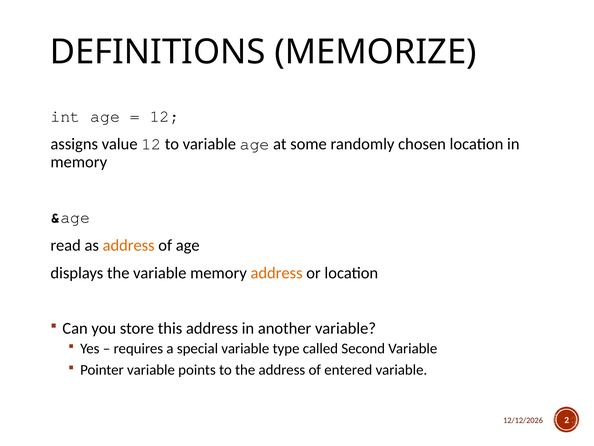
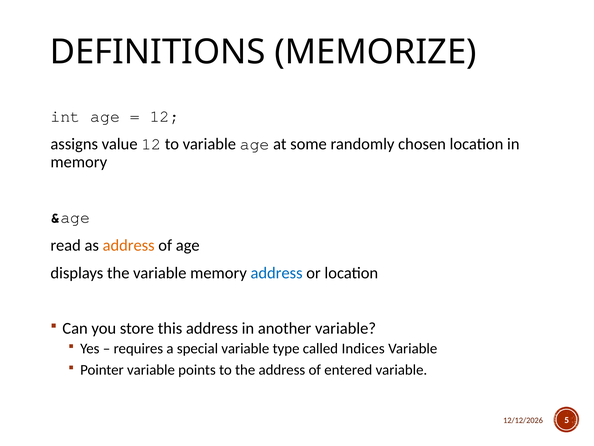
address colour: orange -> blue (277, 273)
Second: Second -> Indices (363, 348)
2: 2 -> 5 (567, 420)
